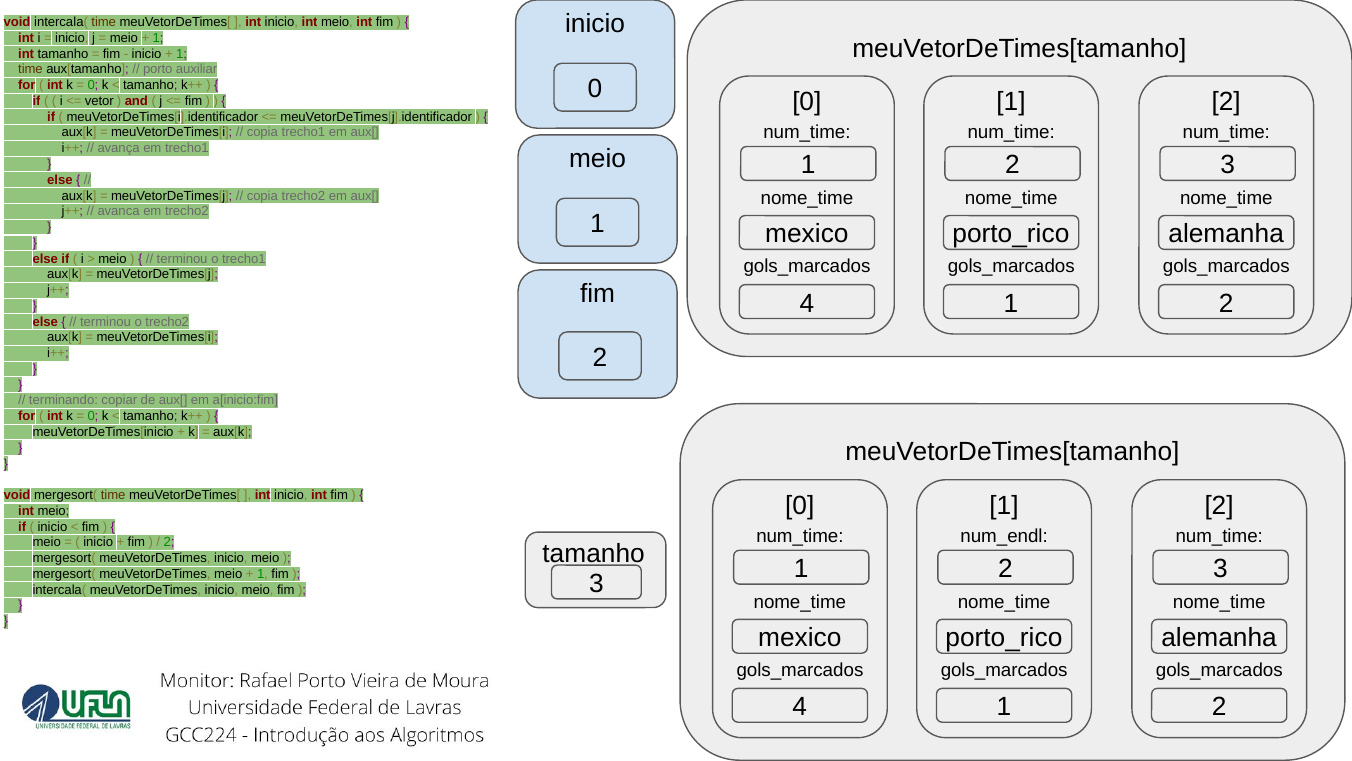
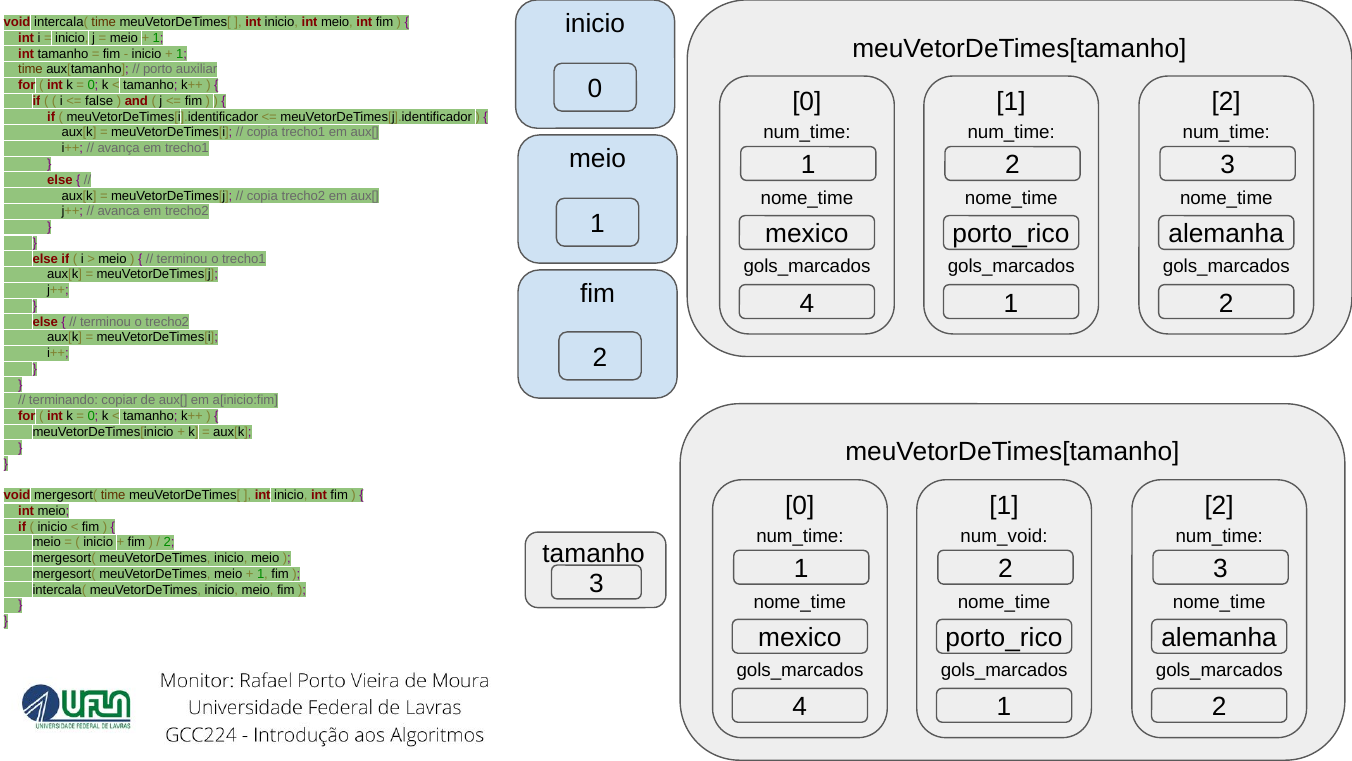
vetor: vetor -> false (99, 101)
num_endl: num_endl -> num_void (1004, 536)
